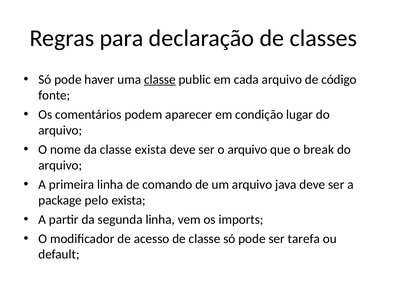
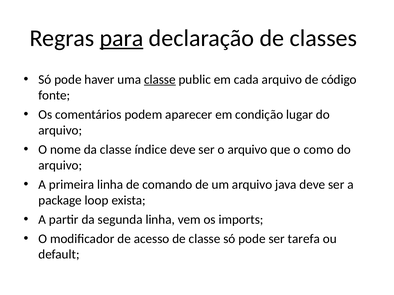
para underline: none -> present (122, 38)
classe exista: exista -> índice (151, 150)
break: break -> como (319, 150)
pelo: pelo -> loop (97, 201)
